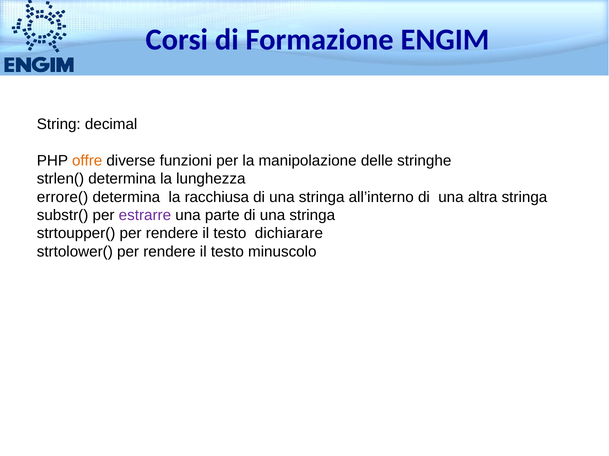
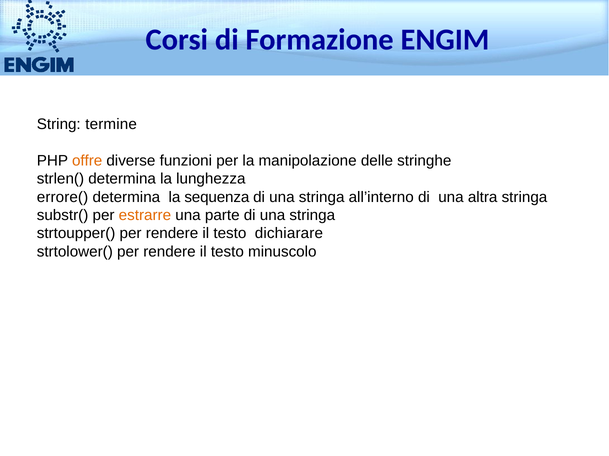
decimal: decimal -> termine (111, 124)
racchiusa: racchiusa -> sequenza (217, 197)
estrarre colour: purple -> orange (145, 216)
